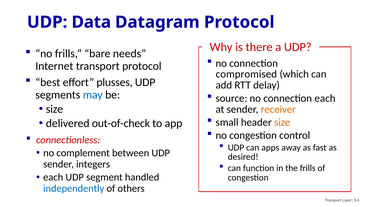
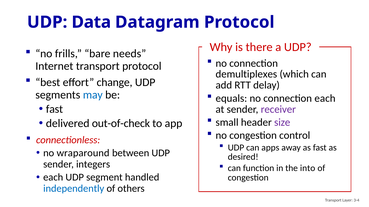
compromised: compromised -> demultiplexes (246, 74)
plusses: plusses -> change (115, 83)
source: source -> equals (231, 99)
size: size -> fast (54, 109)
receiver colour: orange -> purple (278, 110)
size colour: orange -> purple (282, 123)
complement: complement -> wraparound (83, 153)
the frills: frills -> into (308, 169)
